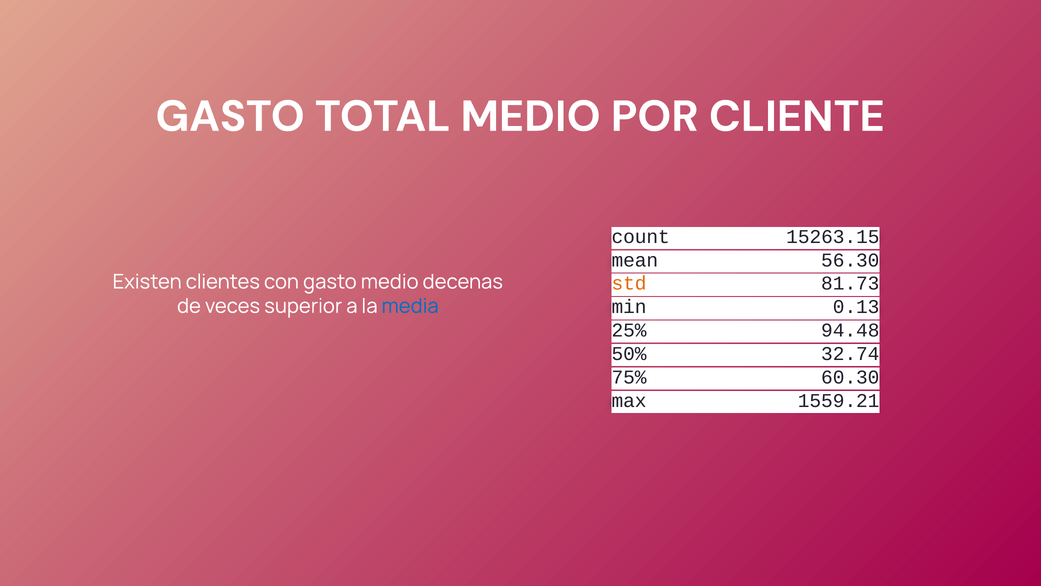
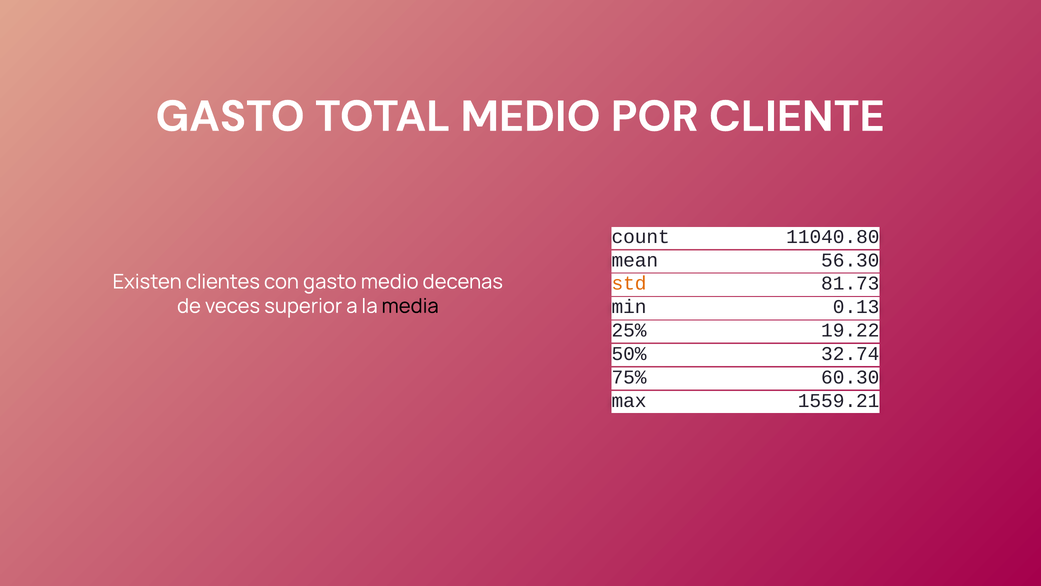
15263.15: 15263.15 -> 11040.80 (833, 236)
media colour: blue -> black (410, 306)
94.48: 94.48 -> 19.22 (850, 330)
